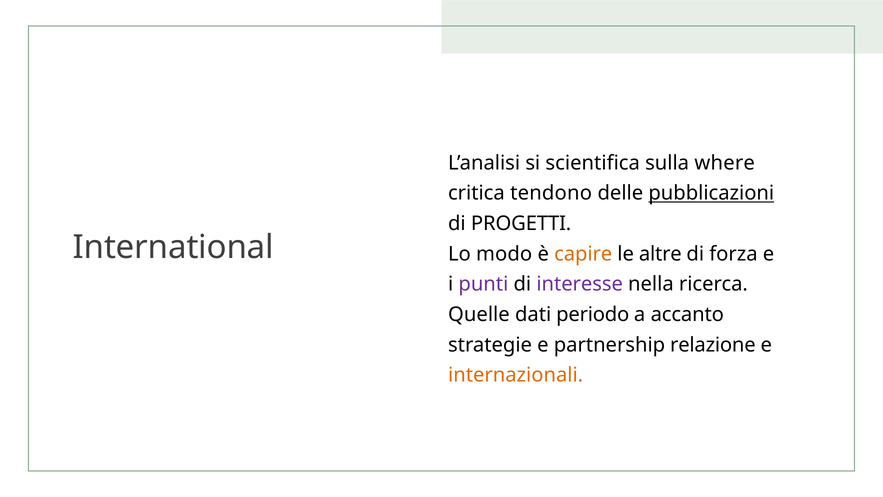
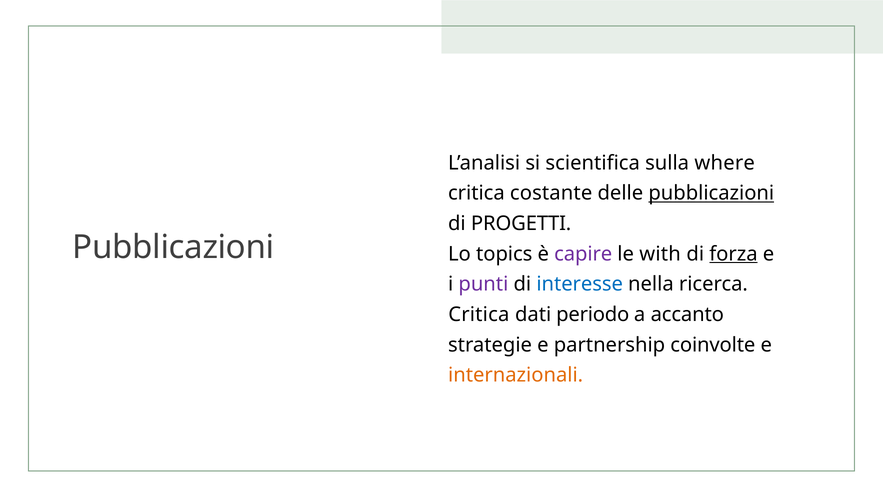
tendono: tendono -> costante (551, 193)
International: International -> Pubblicazioni (173, 247)
modo: modo -> topics (504, 254)
capire colour: orange -> purple (583, 254)
altre: altre -> with (660, 254)
forza underline: none -> present (733, 254)
interesse colour: purple -> blue (580, 284)
Quelle: Quelle -> Critica (479, 314)
relazione: relazione -> coinvolte (713, 345)
